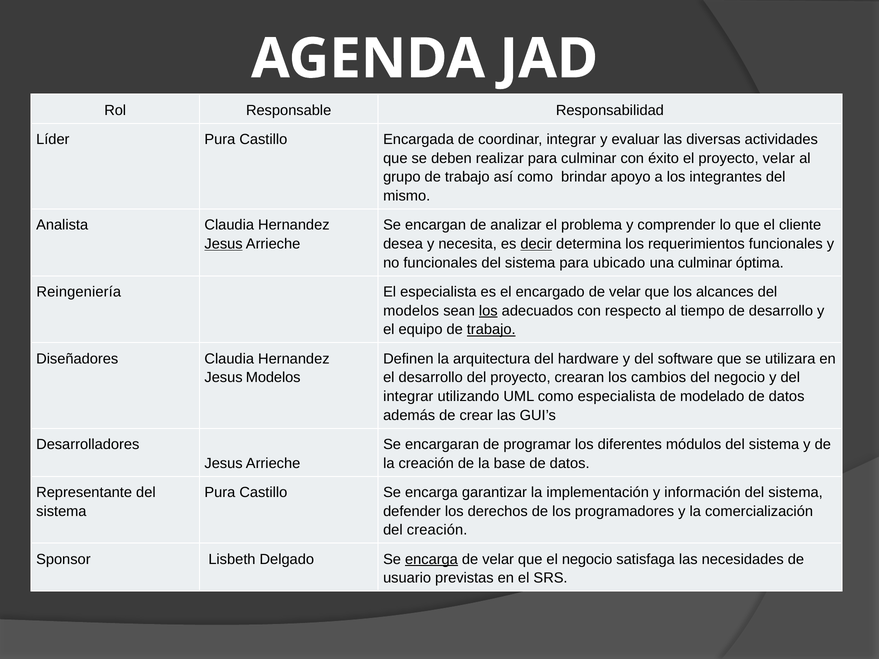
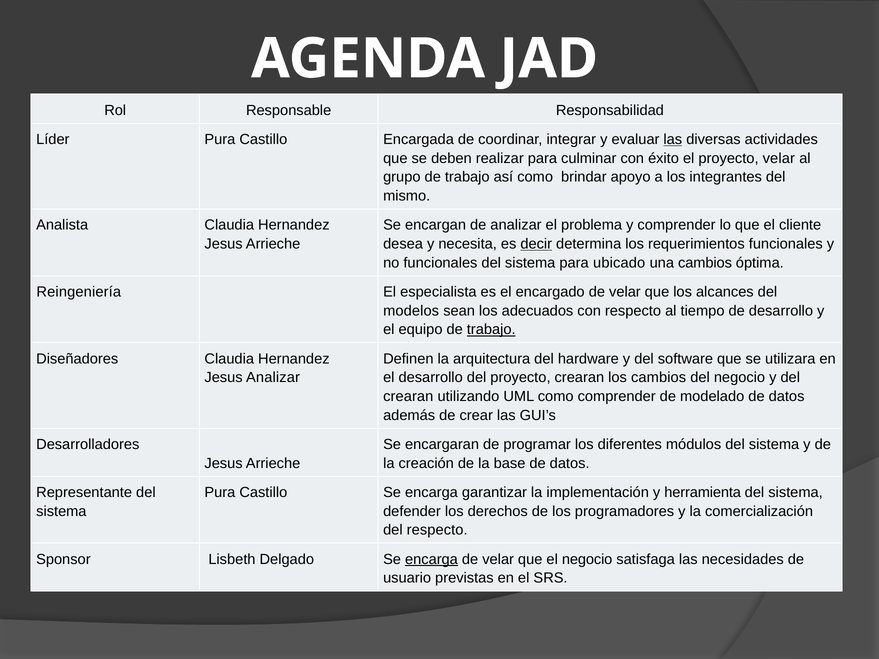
las underline: none -> present (673, 139)
Jesus underline: present -> none (224, 244)
una culminar: culminar -> cambios (705, 263)
los underline: present -> none (488, 311)
Jesus Modelos: Modelos -> Analizar (273, 378)
integrar: integrar -> crearan (408, 397)
como especialista: especialista -> comprender (617, 397)
información: información -> herramienta (703, 493)
del creación: creación -> respecto (437, 530)
